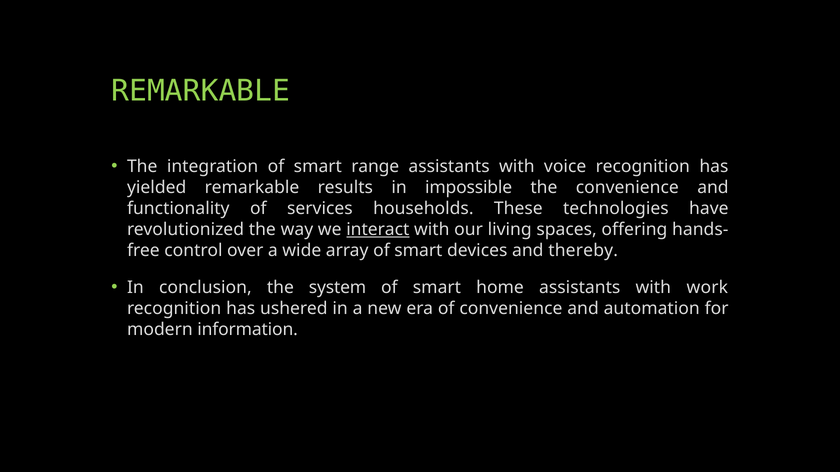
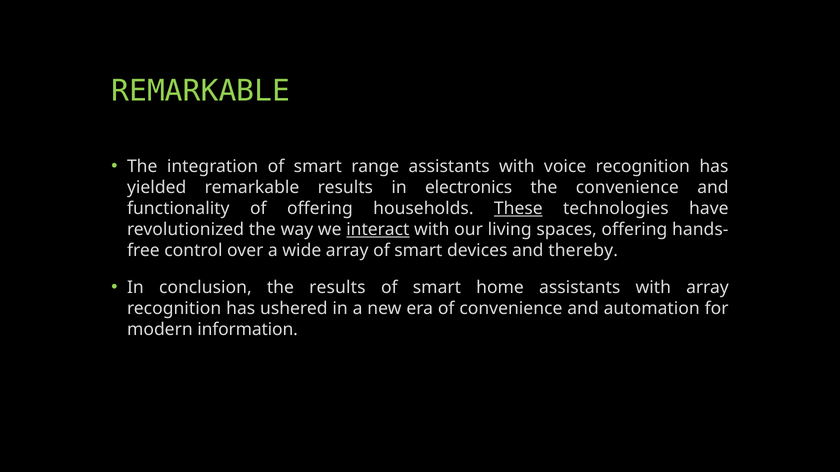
impossible: impossible -> electronics (469, 188)
of services: services -> offering (320, 209)
These underline: none -> present (518, 209)
the system: system -> results (337, 288)
with work: work -> array (707, 288)
